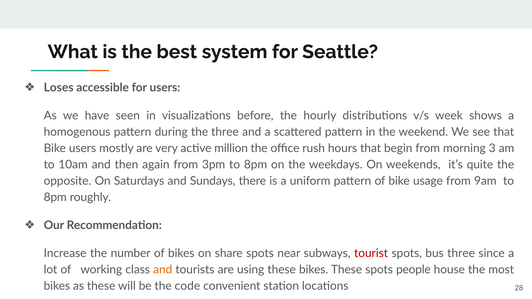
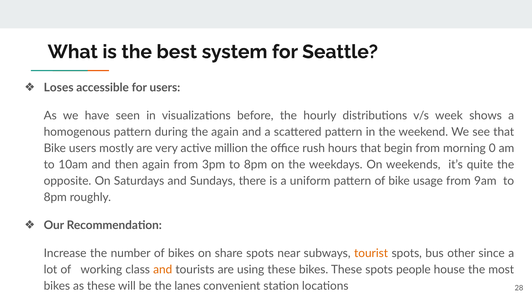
the three: three -> again (225, 132)
3: 3 -> 0 (492, 148)
tourist colour: red -> orange (371, 254)
bus three: three -> other (461, 254)
code: code -> lanes (188, 286)
